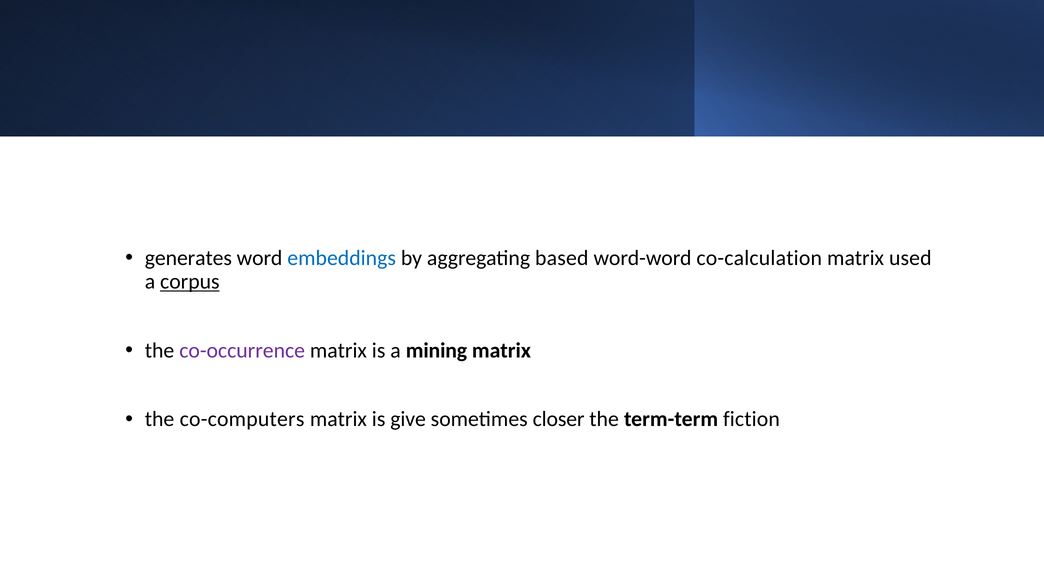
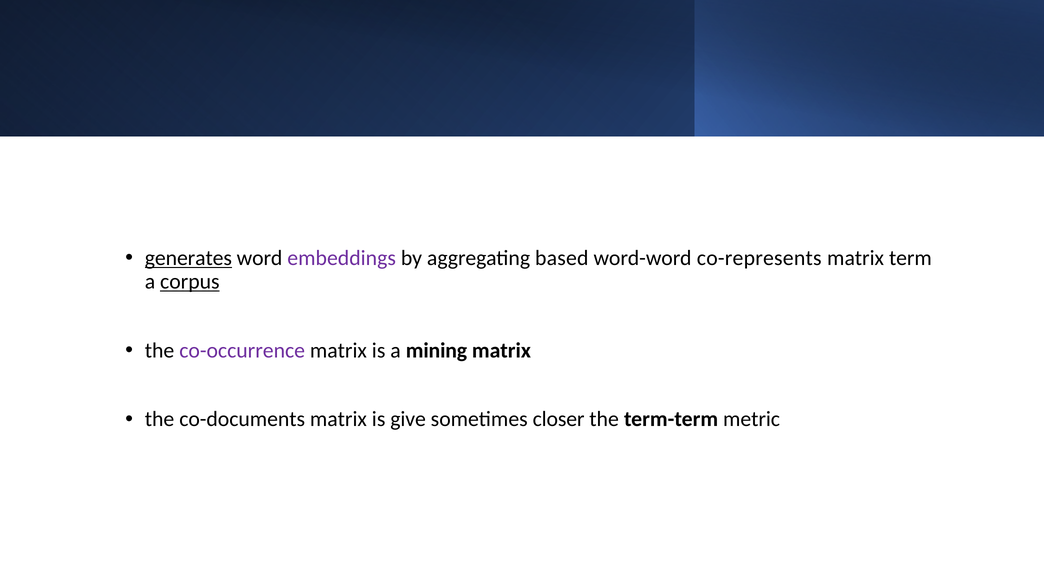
generates underline: none -> present (188, 258)
embeddings colour: blue -> purple (342, 258)
co-calculation: co-calculation -> co-represents (759, 258)
used: used -> term (910, 258)
co-computers: co-computers -> co-documents (242, 419)
fiction: fiction -> metric (752, 419)
